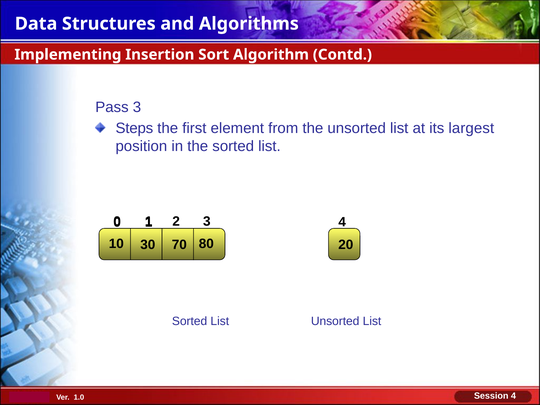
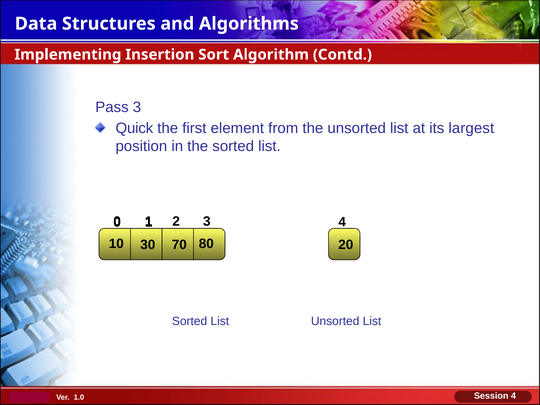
Steps: Steps -> Quick (134, 128)
